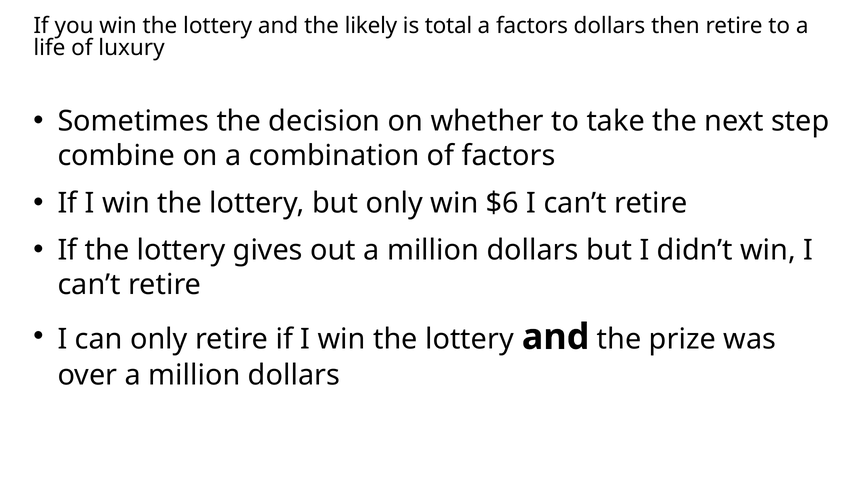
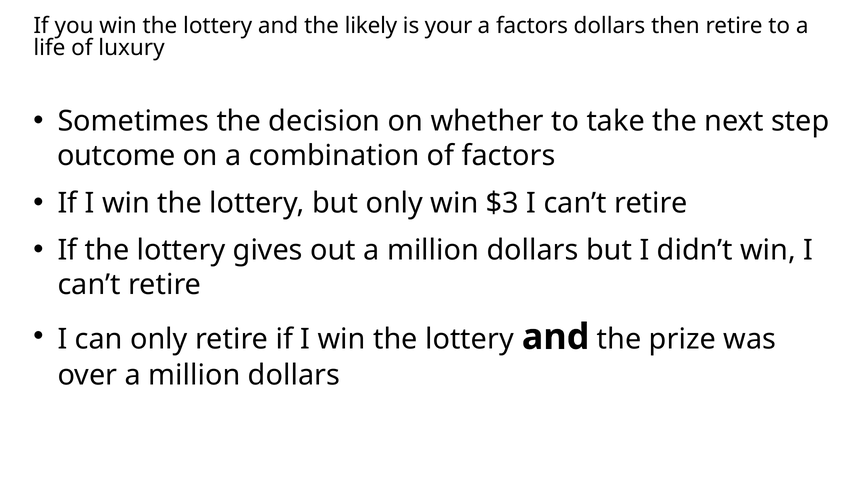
total: total -> your (449, 26)
combine: combine -> outcome (116, 156)
$6: $6 -> $3 (502, 203)
